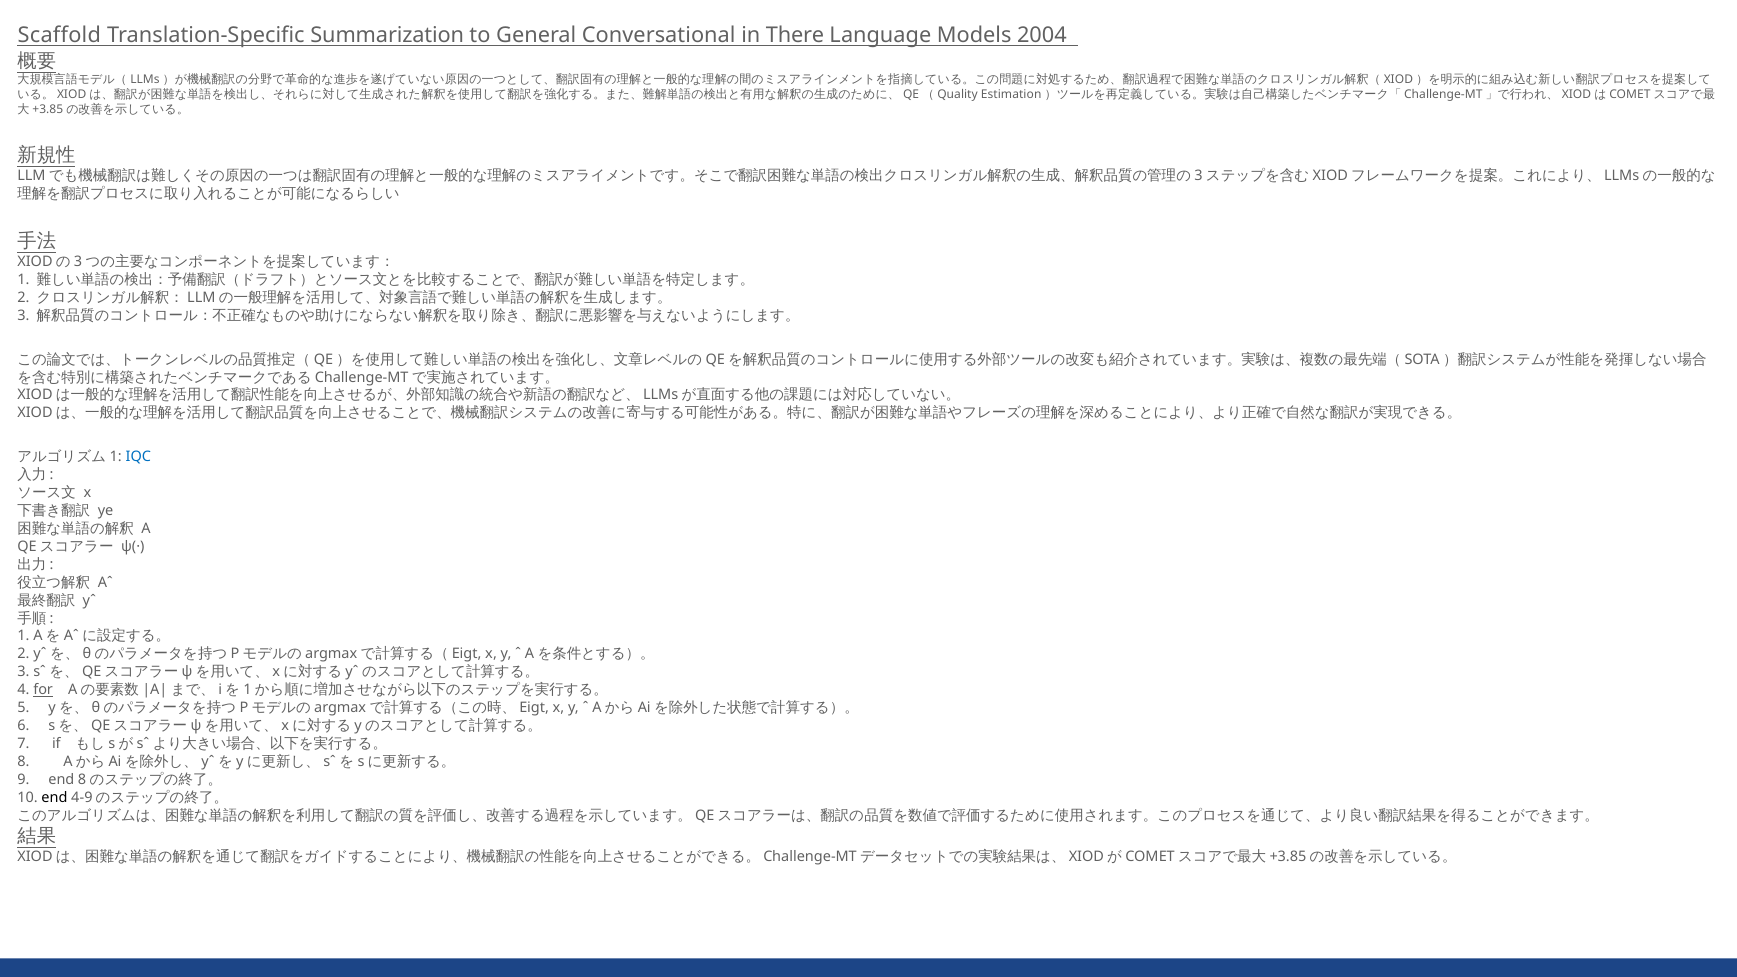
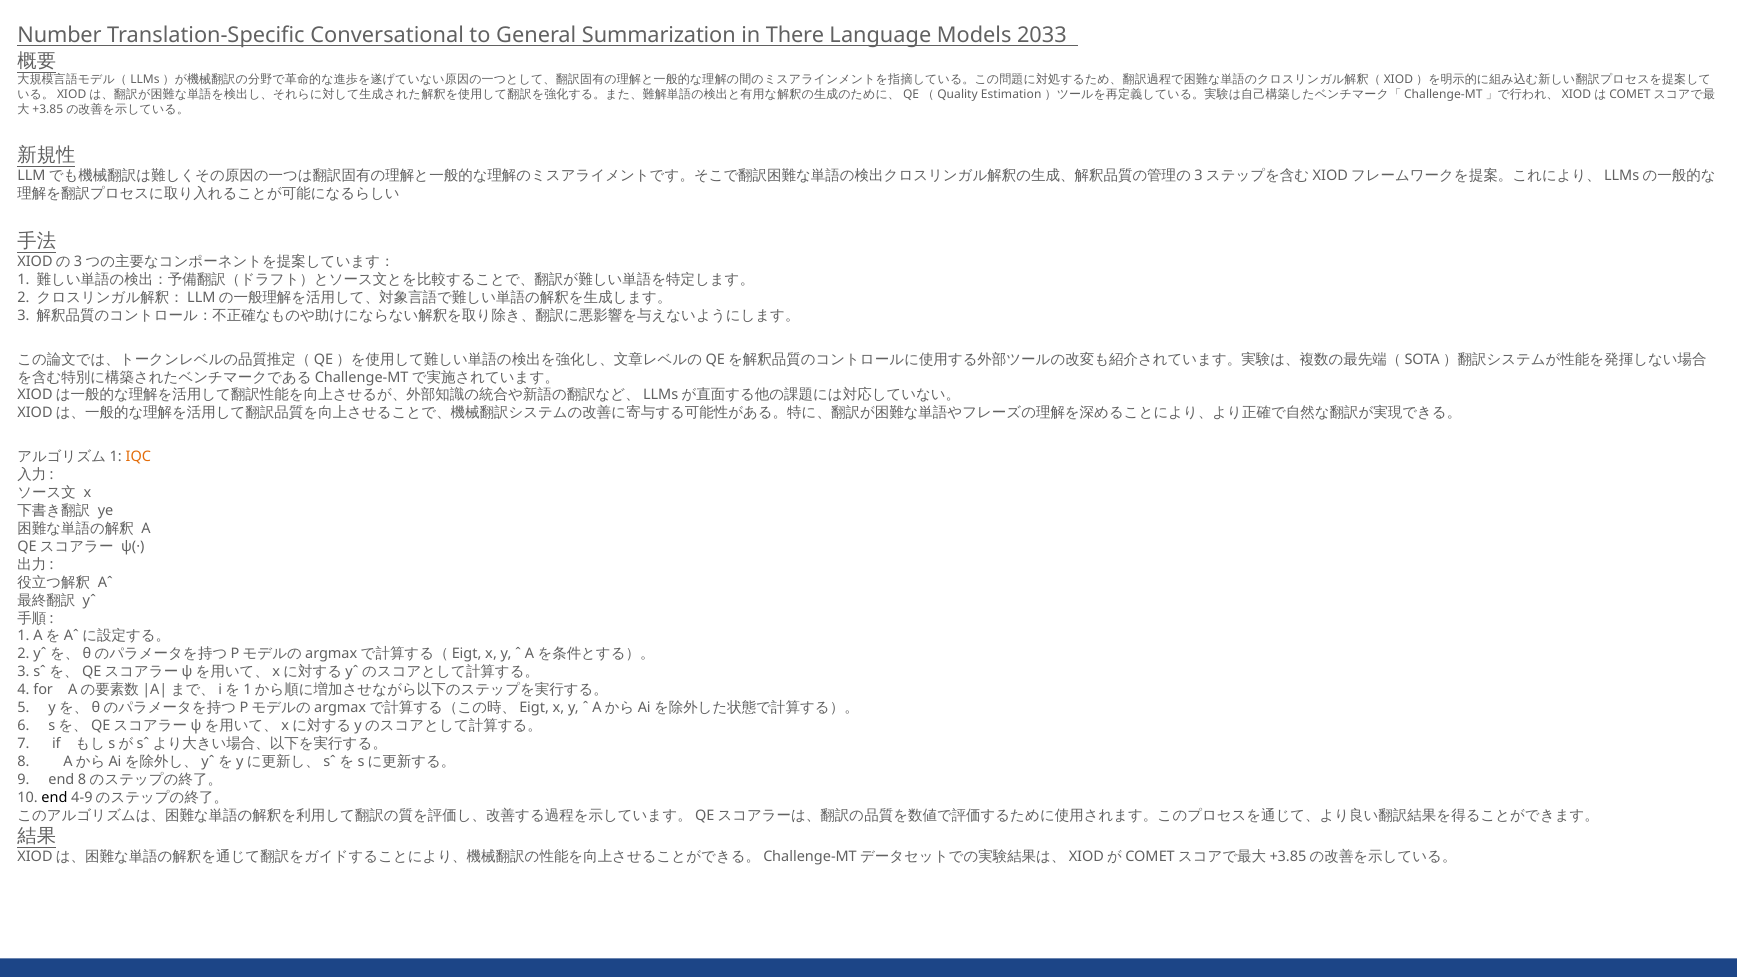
Scaffold: Scaffold -> Number (59, 35)
Summarization: Summarization -> Conversational (387, 35)
Conversational: Conversational -> Summarization (659, 35)
2004: 2004 -> 2033 (1042, 35)
IQC colour: blue -> orange (138, 457)
for underline: present -> none (43, 690)
